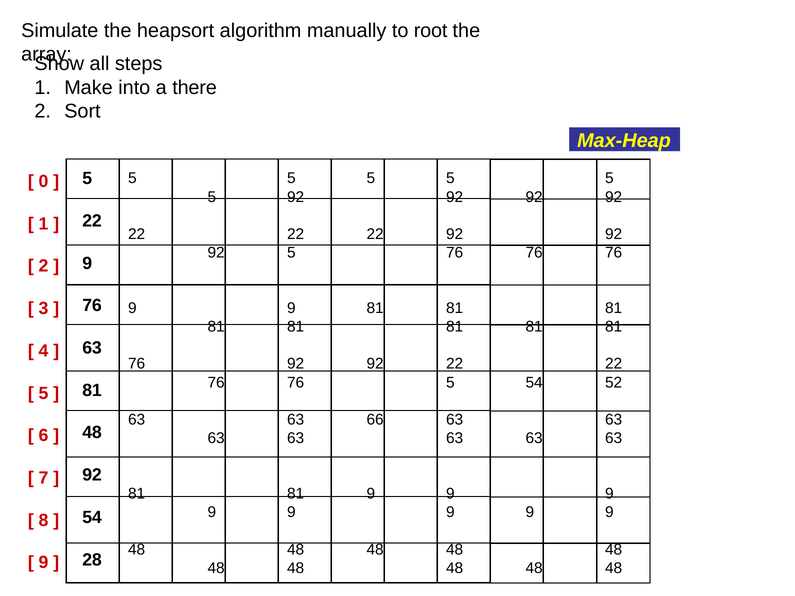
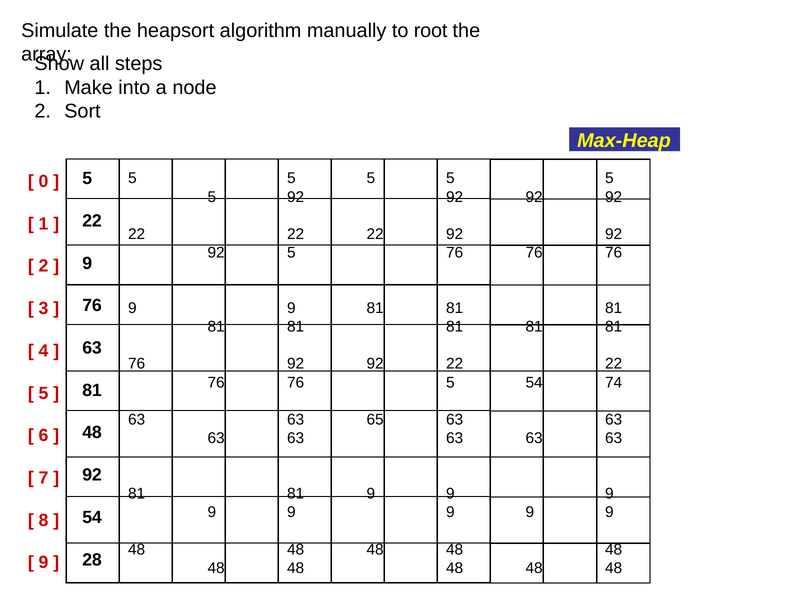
there: there -> node (194, 87)
52: 52 -> 74 (614, 383)
66: 66 -> 65 (375, 420)
